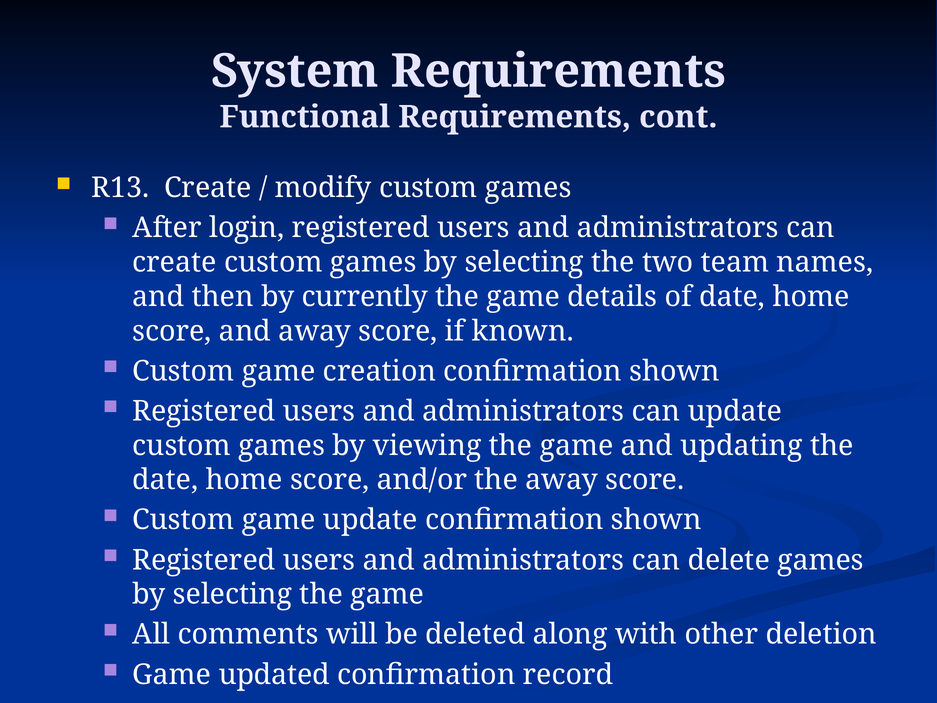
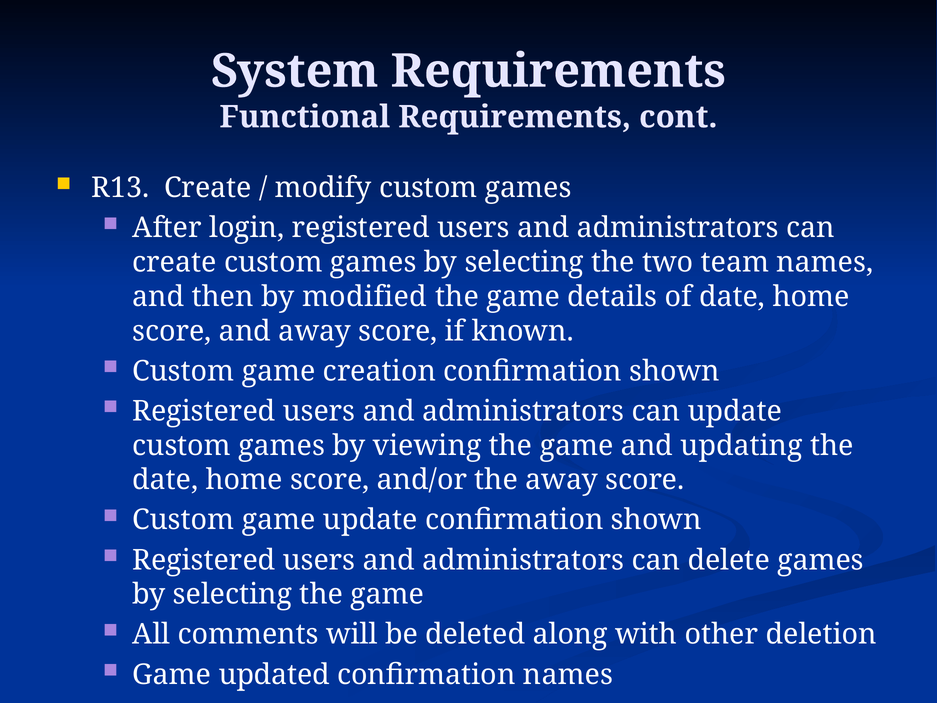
currently: currently -> modified (365, 297)
confirmation record: record -> names (568, 674)
